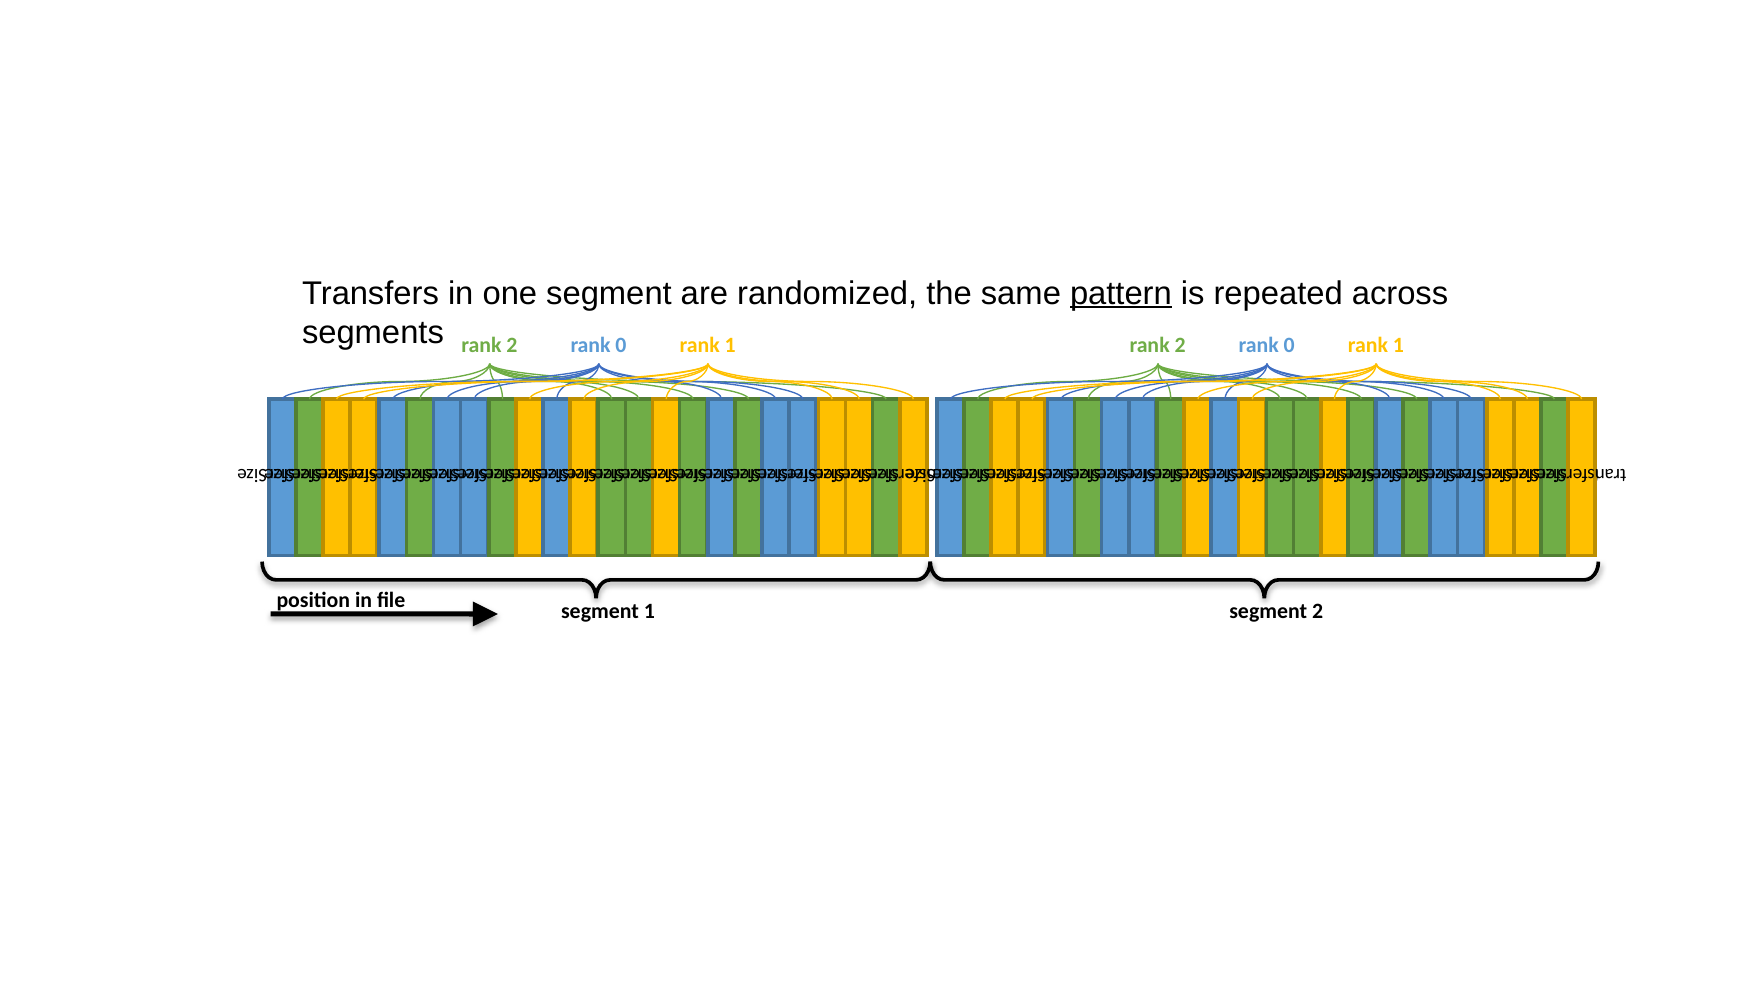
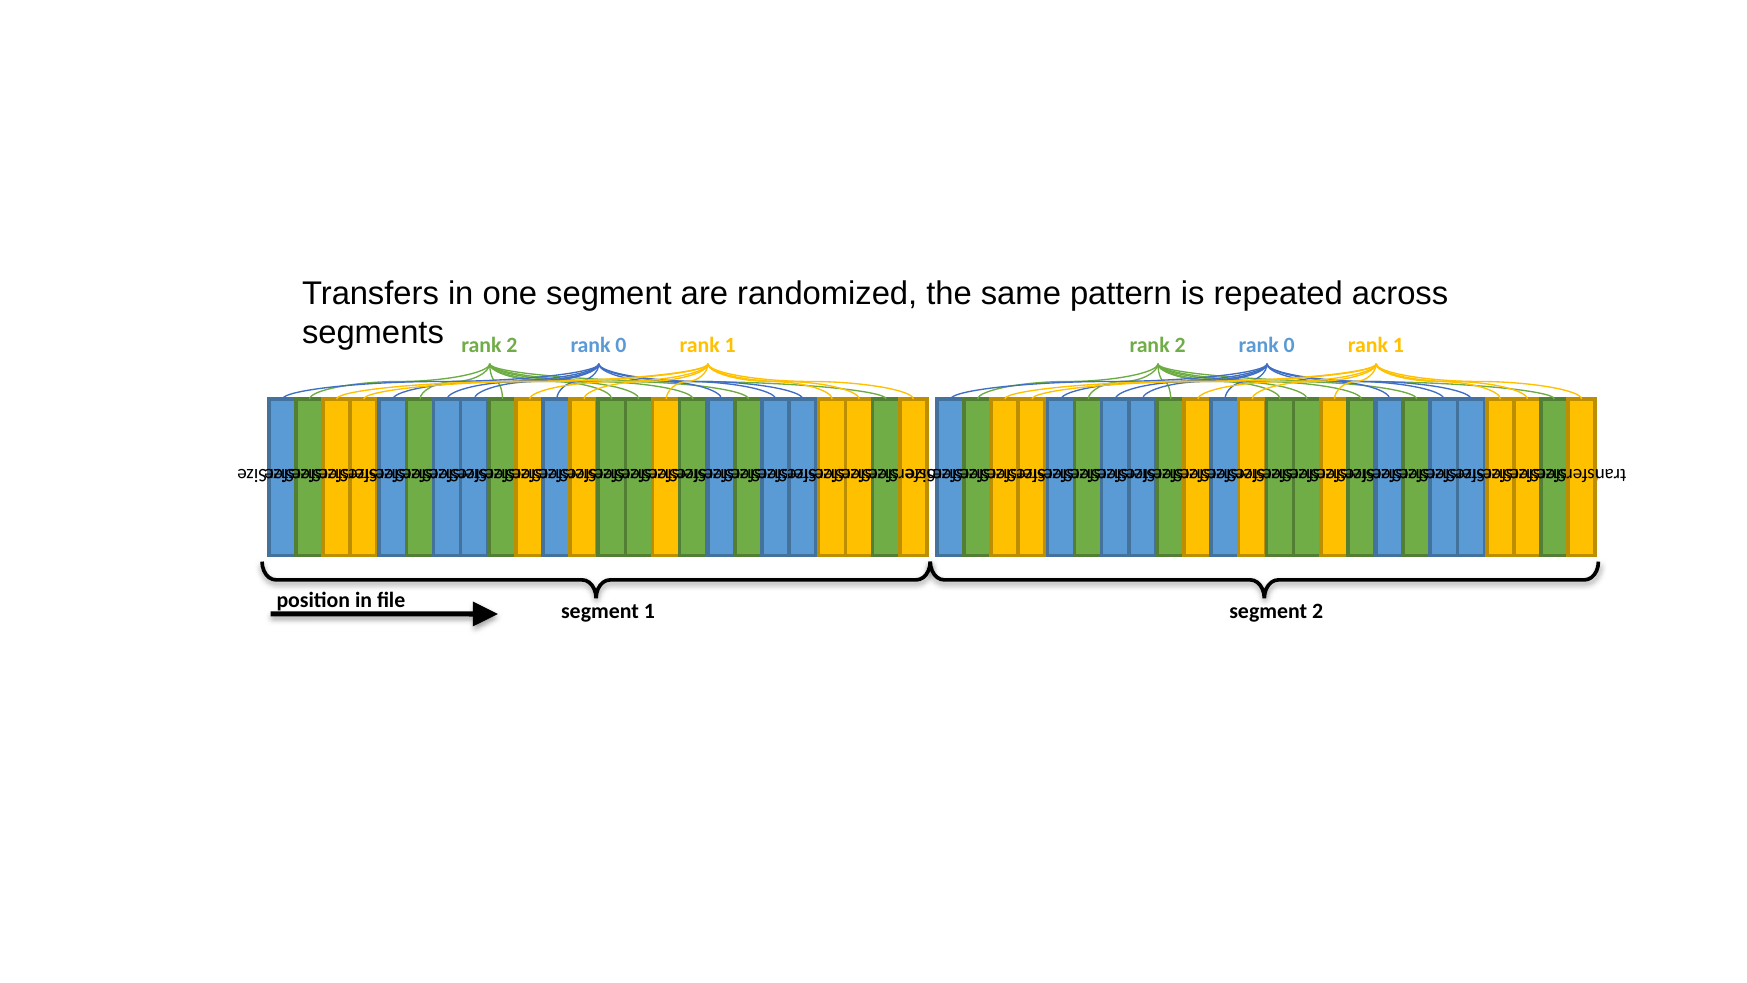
pattern underline: present -> none (1121, 293)
